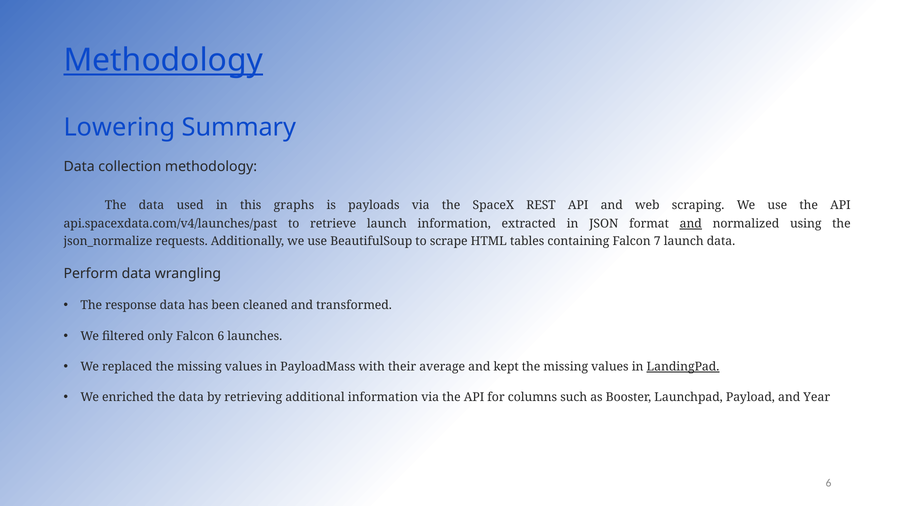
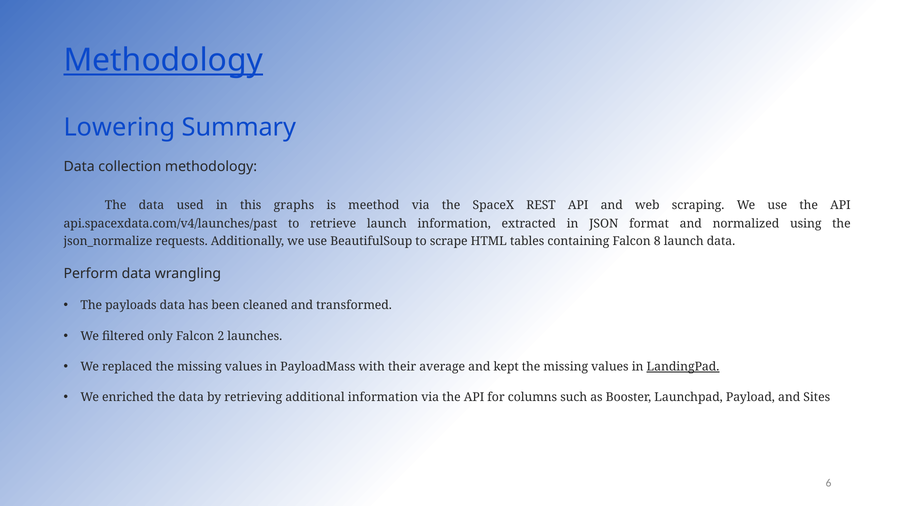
payloads: payloads -> meethod (374, 205)
and underline: present -> none (691, 224)
7: 7 -> 8 (657, 241)
response: response -> payloads (131, 306)
Falcon 6: 6 -> 2 (221, 336)
Year: Year -> Sites (817, 398)
